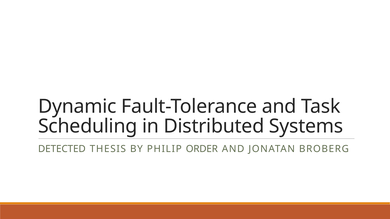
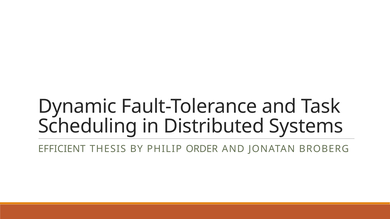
DETECTED: DETECTED -> EFFICIENT (62, 149)
